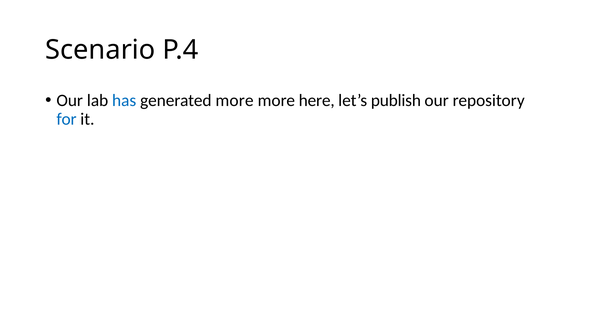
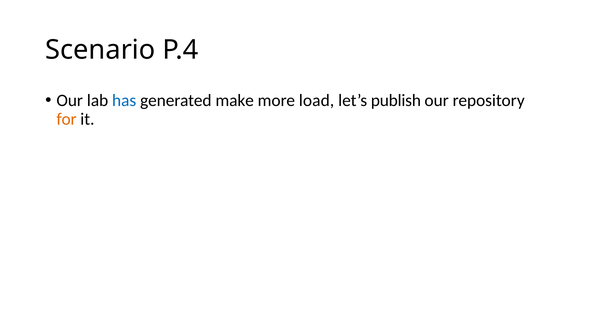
generated more: more -> make (235, 100)
here: here -> load (317, 100)
for colour: blue -> orange (67, 119)
